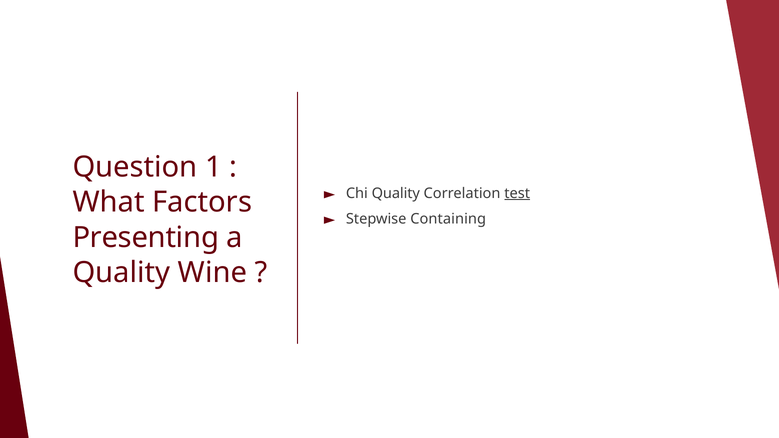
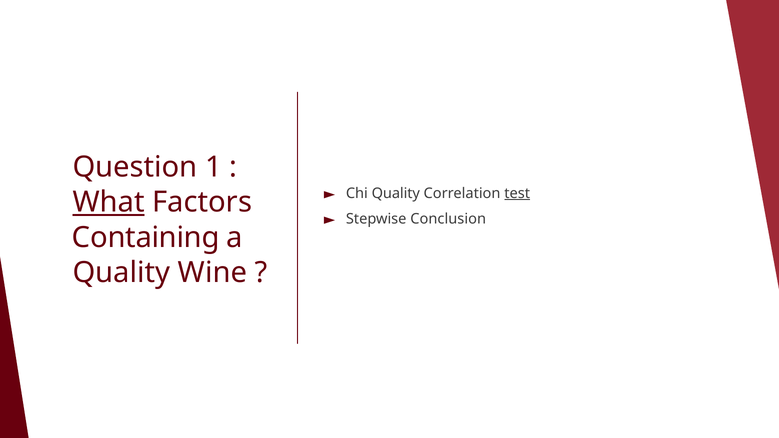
What underline: none -> present (109, 202)
Containing: Containing -> Conclusion (448, 219)
Presenting: Presenting -> Containing (146, 237)
